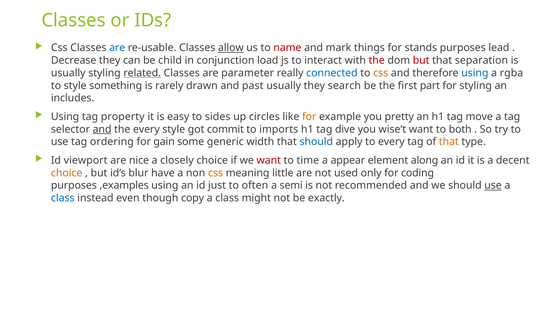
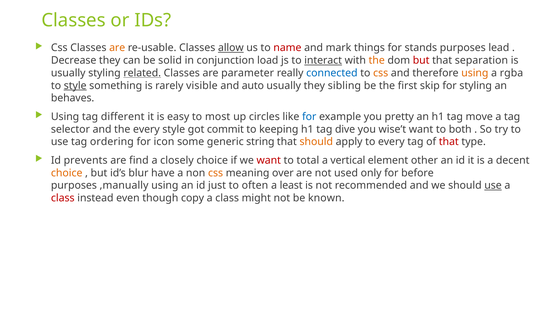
are colour: blue -> orange (117, 48)
child: child -> solid (170, 60)
interact underline: none -> present (323, 60)
the colour: red -> orange (377, 60)
using colour: blue -> orange (475, 73)
style underline: none -> present (75, 85)
drawn: drawn -> visible (202, 85)
past: past -> auto (253, 85)
search: search -> sibling (344, 85)
part: part -> skip (430, 85)
includes: includes -> behaves (73, 98)
property: property -> different (123, 116)
sides: sides -> most (218, 116)
for colour: orange -> blue (309, 116)
and underline: present -> none (102, 129)
imports: imports -> keeping (279, 129)
gain: gain -> icon (164, 142)
width: width -> string (260, 142)
should colour: blue -> orange (316, 142)
that colour: orange -> red (449, 142)
viewport: viewport -> prevents (86, 160)
nice: nice -> find (139, 160)
time: time -> total (308, 160)
appear: appear -> vertical (348, 160)
along: along -> other (424, 160)
little: little -> over (283, 173)
coding: coding -> before (417, 173)
,examples: ,examples -> ,manually (124, 185)
semi: semi -> least (291, 185)
class colour: blue -> red (63, 198)
exactly: exactly -> known (326, 198)
